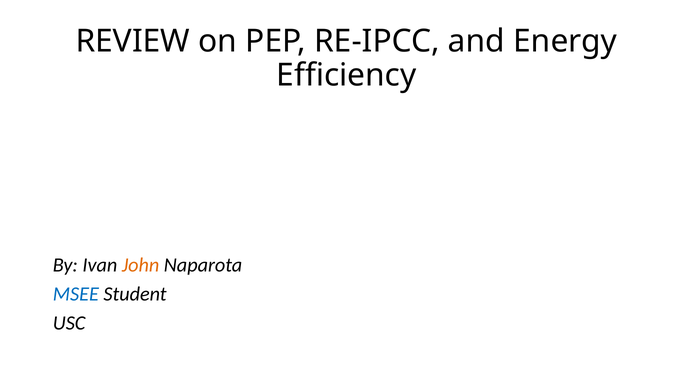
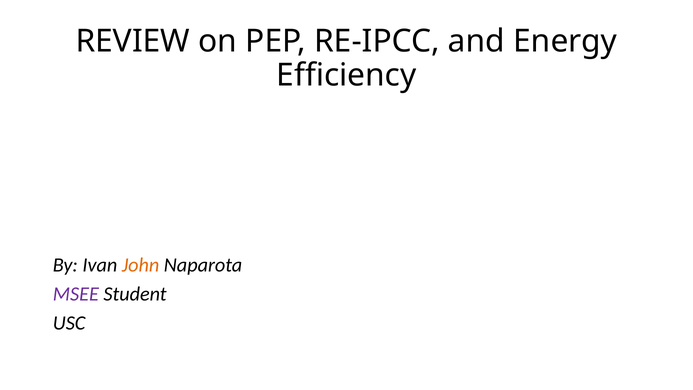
MSEE colour: blue -> purple (76, 294)
